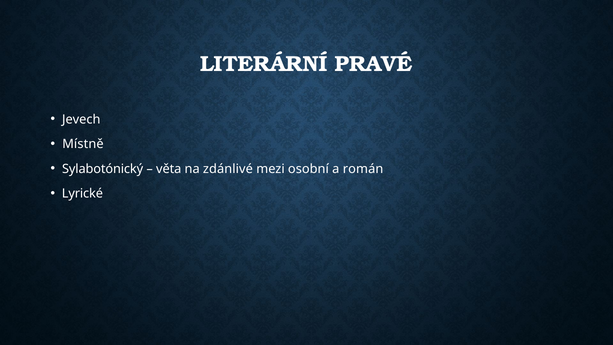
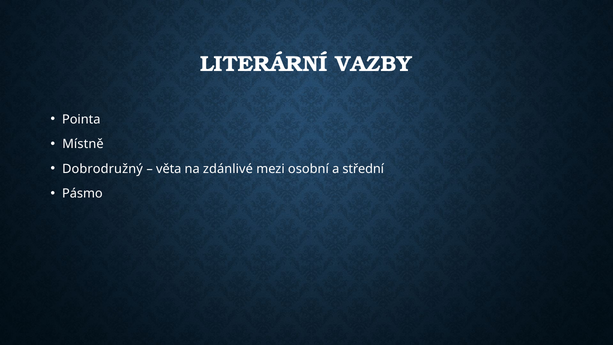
PRAVÉ: PRAVÉ -> VAZBY (373, 64)
Jevech: Jevech -> Pointa (81, 119)
Sylabotónický: Sylabotónický -> Dobrodružný (102, 169)
román: román -> střední (363, 169)
Lyrické: Lyrické -> Pásmo (82, 194)
